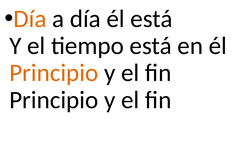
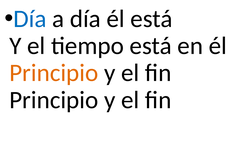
Día colour: orange -> blue (30, 19)
